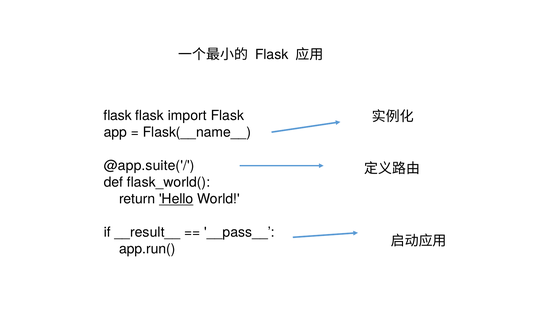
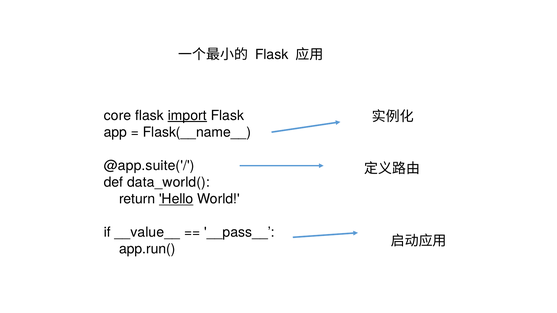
flask: flask -> core (118, 116)
import underline: none -> present (187, 116)
flask_world(: flask_world( -> data_world( (169, 182)
__result__: __result__ -> __value__ (147, 233)
